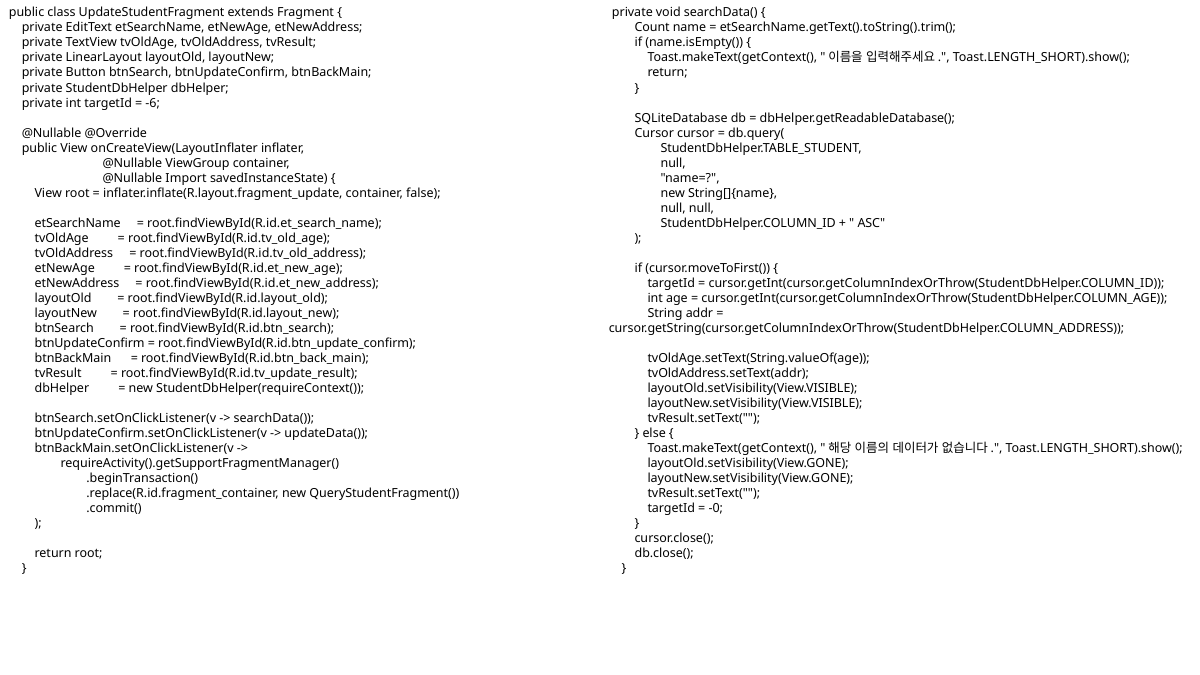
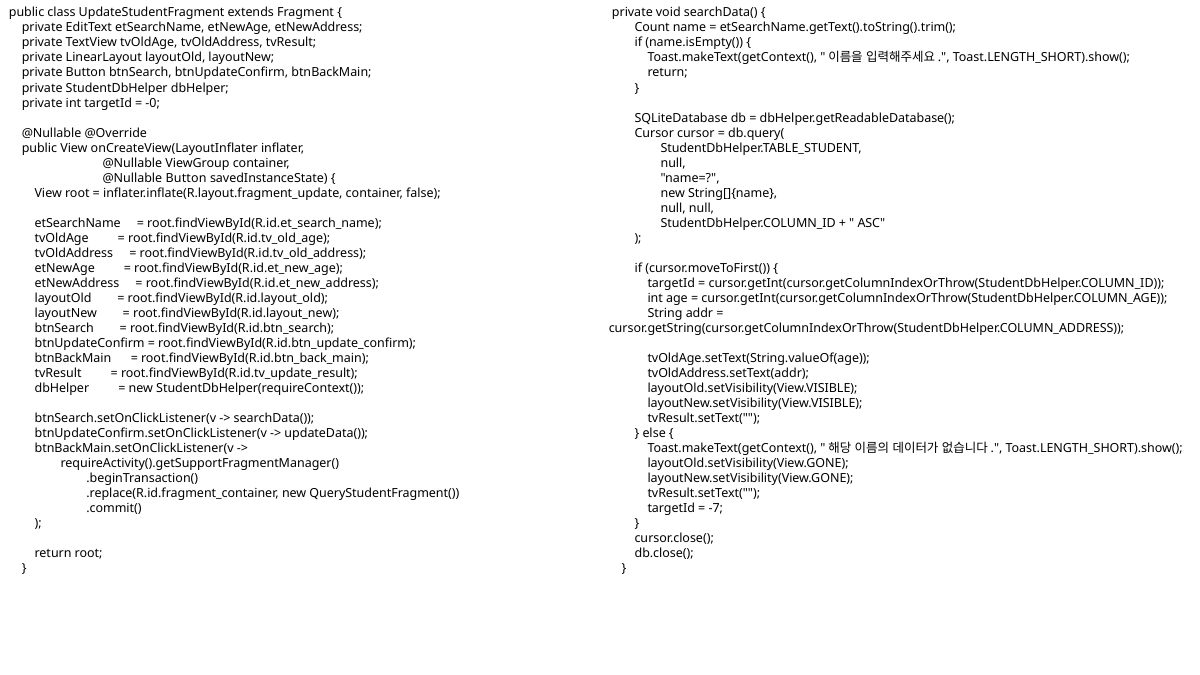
-6: -6 -> -0 (153, 103)
@Nullable Import: Import -> Button (186, 178)
-0: -0 -> -7 (716, 509)
